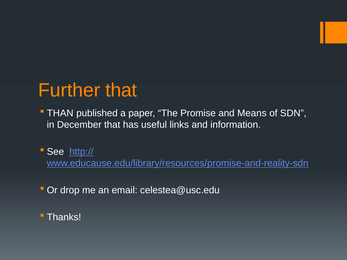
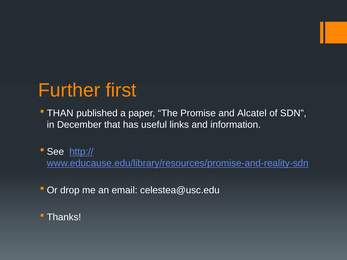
Further that: that -> first (121, 90)
Means: Means -> Alcatel (252, 113)
